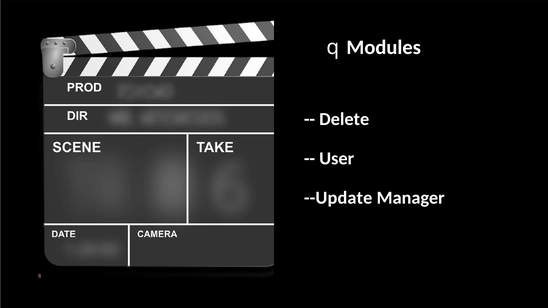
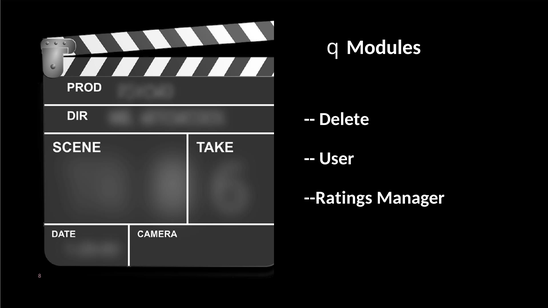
--Update: --Update -> --Ratings (338, 198)
